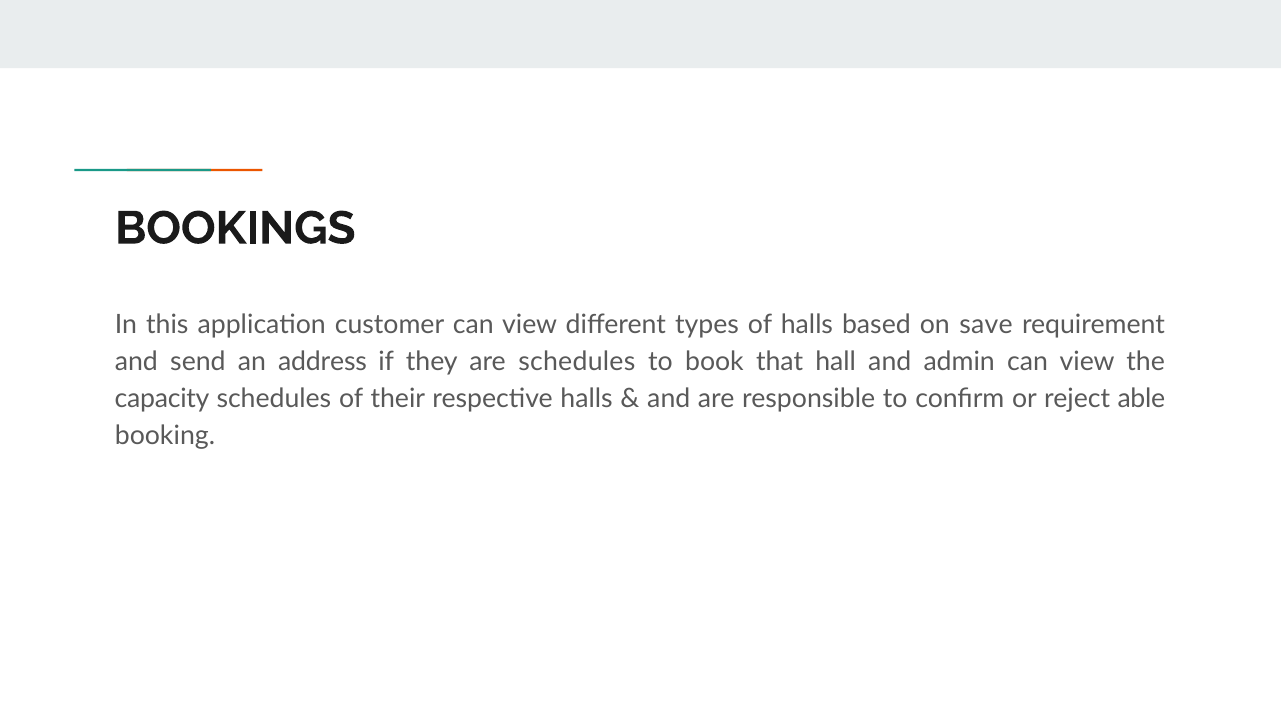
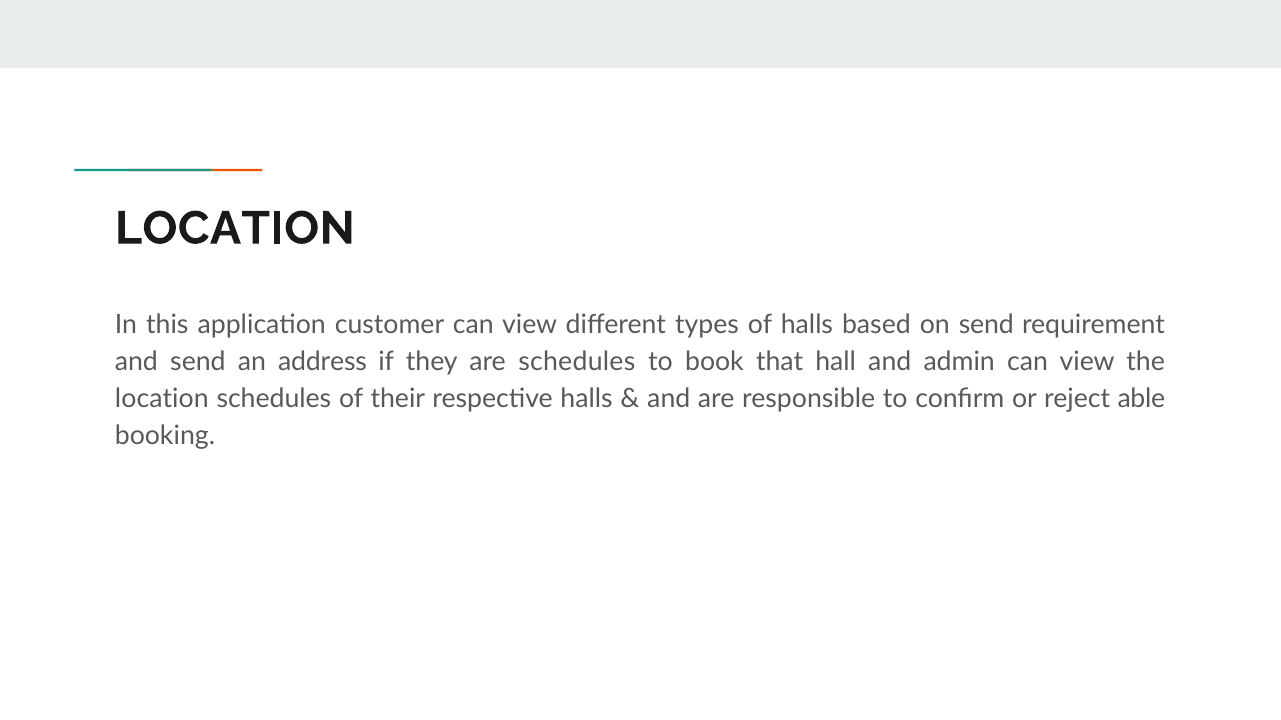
BOOKINGS: BOOKINGS -> LOCATION (235, 229)
on save: save -> send (986, 325)
capacity: capacity -> location (162, 399)
